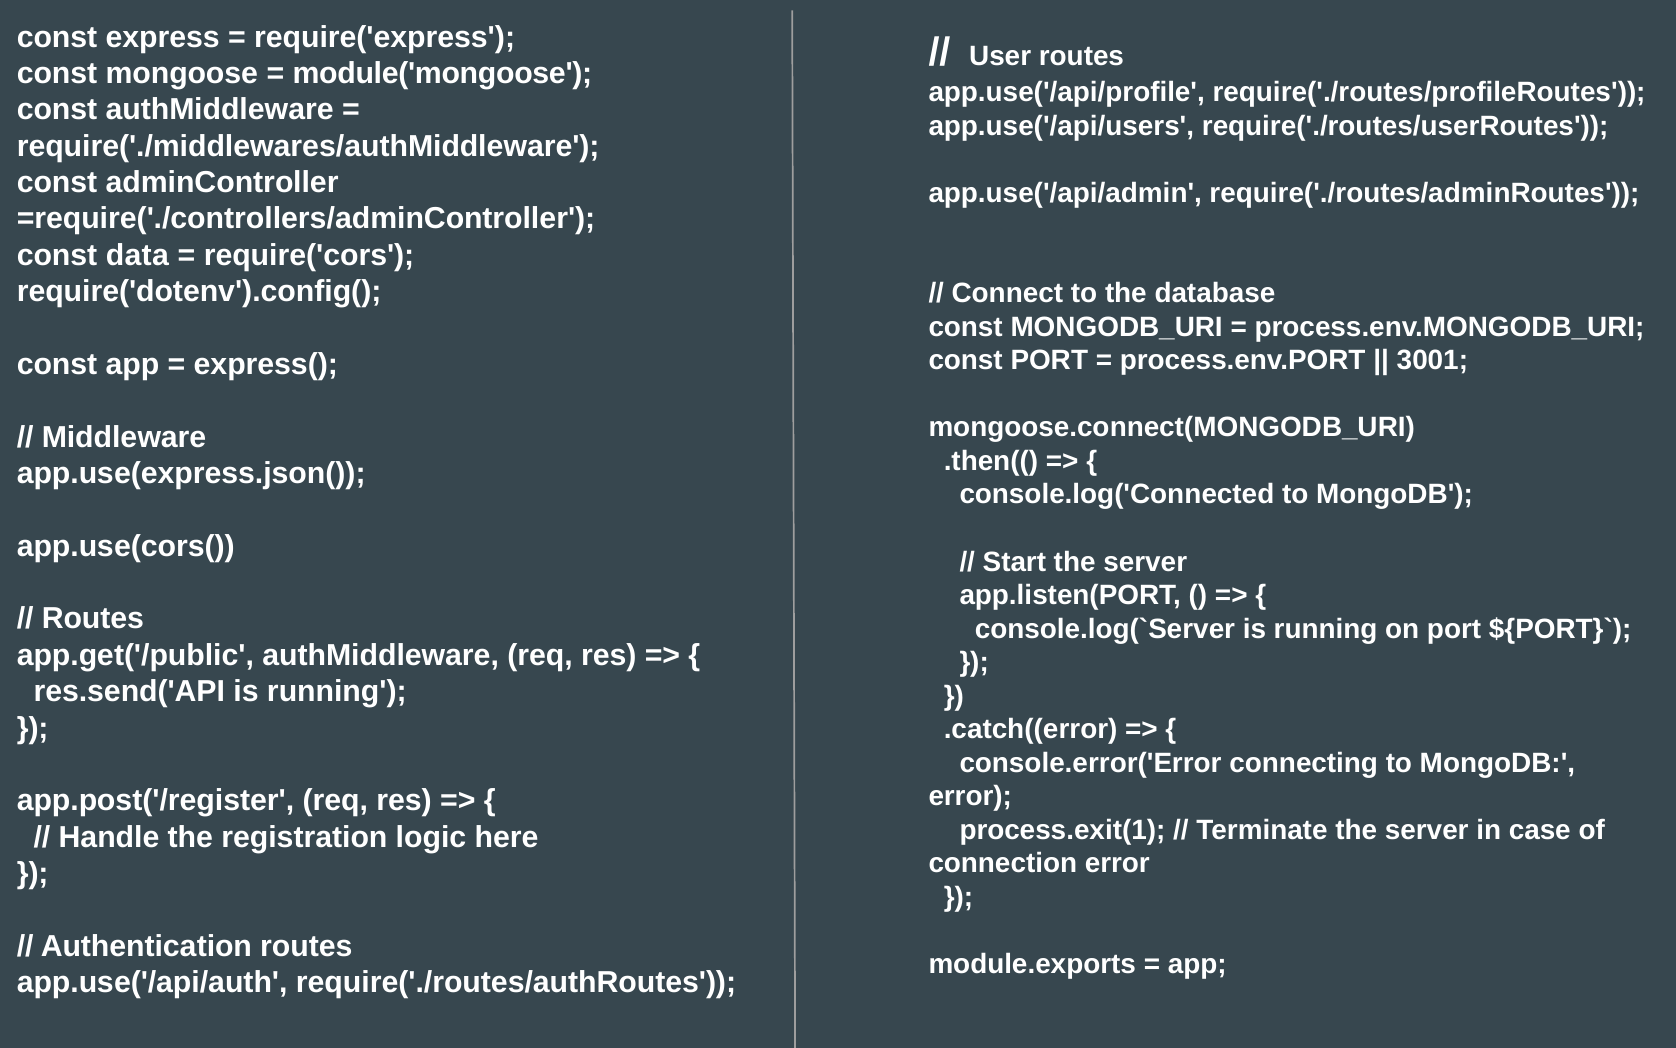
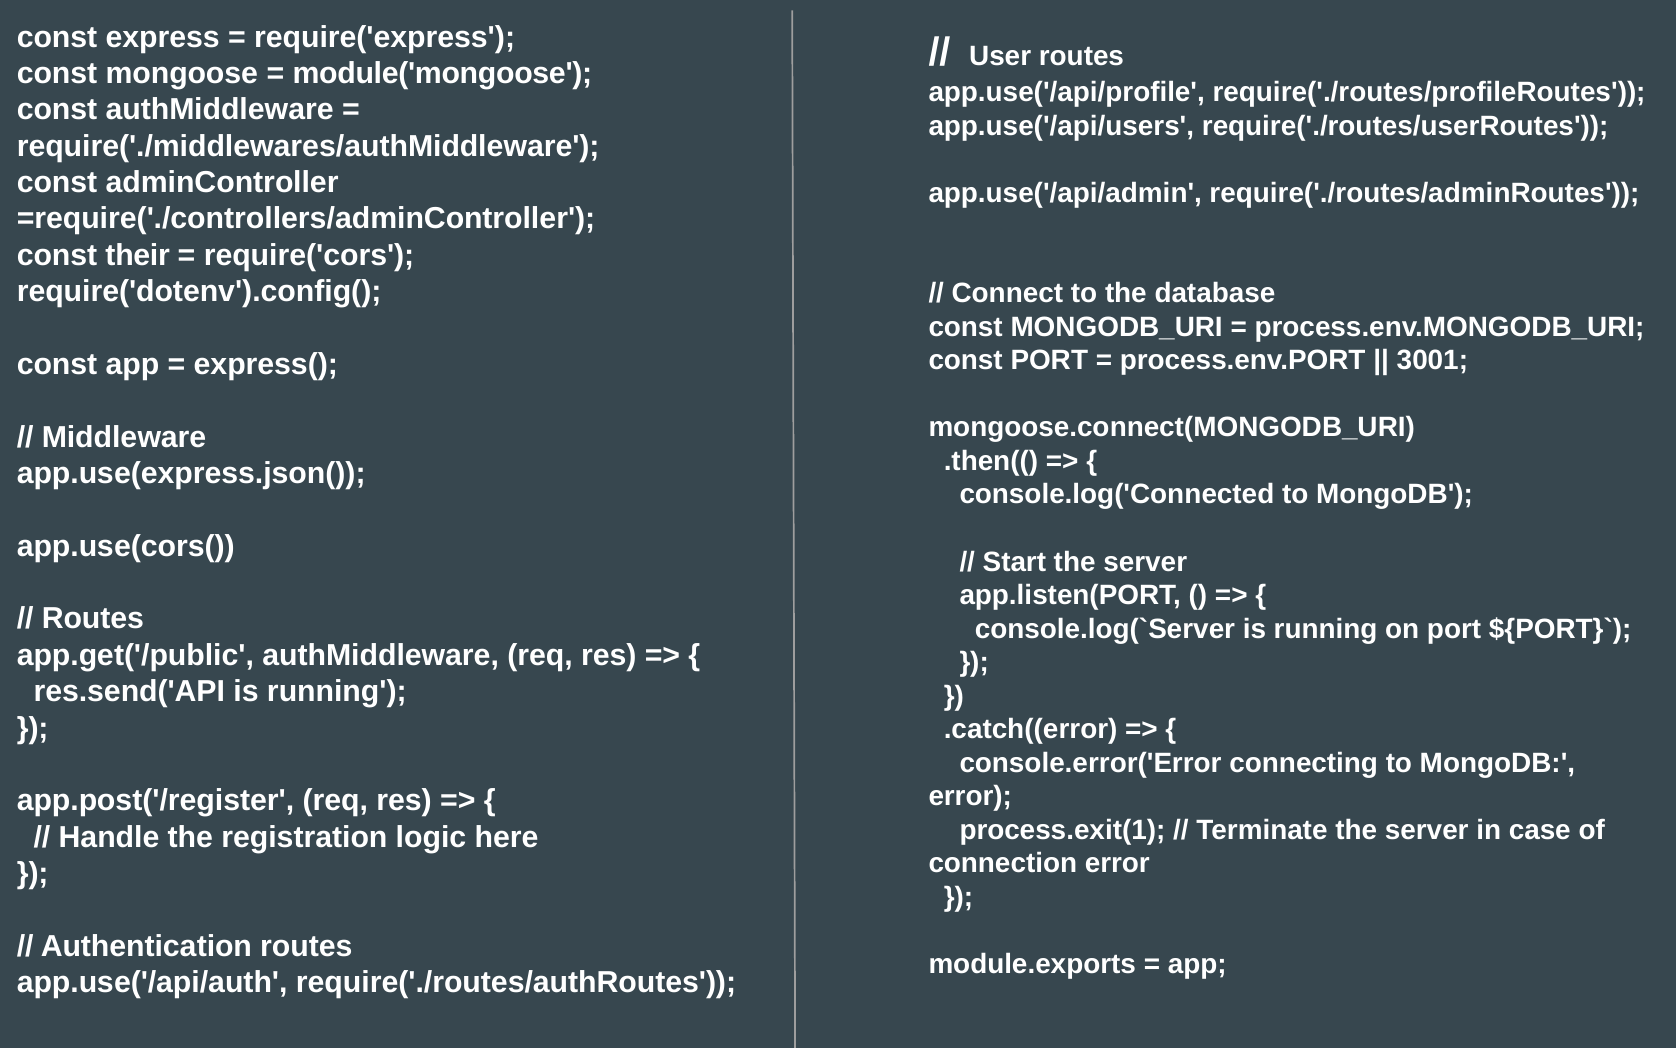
data: data -> their (138, 255)
